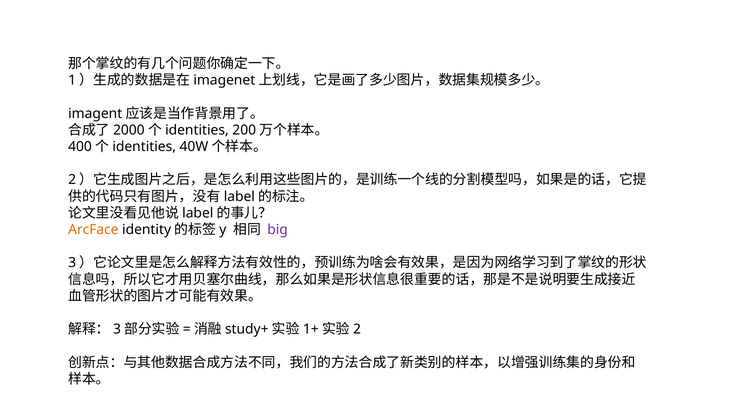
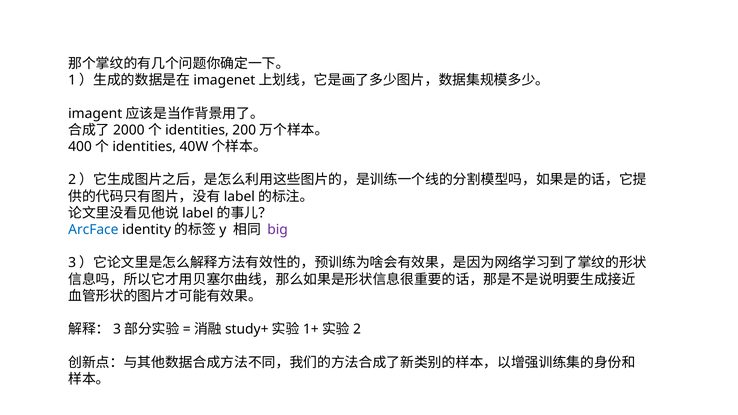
ArcFace colour: orange -> blue (93, 230)
